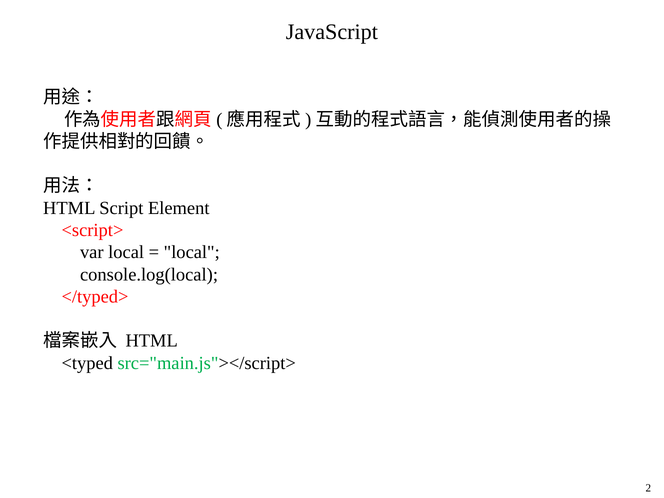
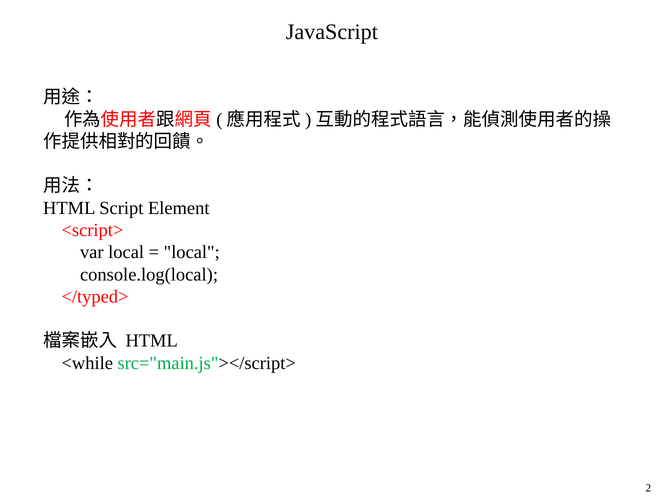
<typed: <typed -> <while (87, 363)
